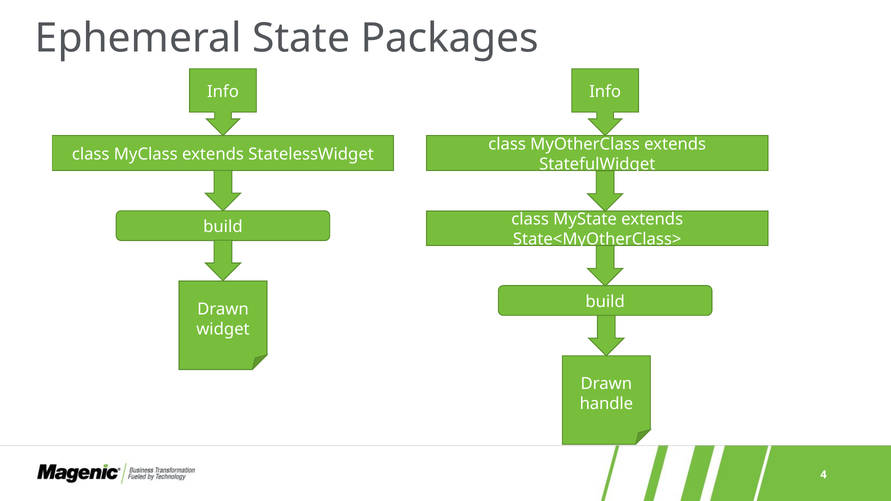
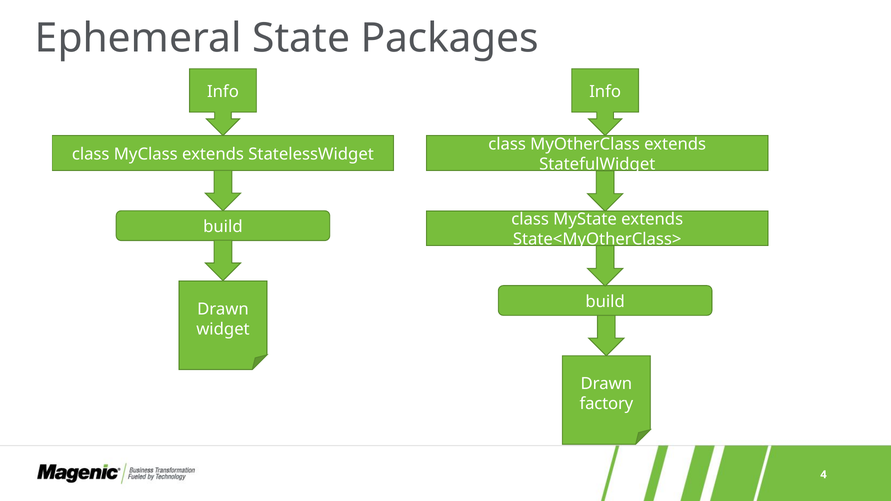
handle: handle -> factory (606, 404)
